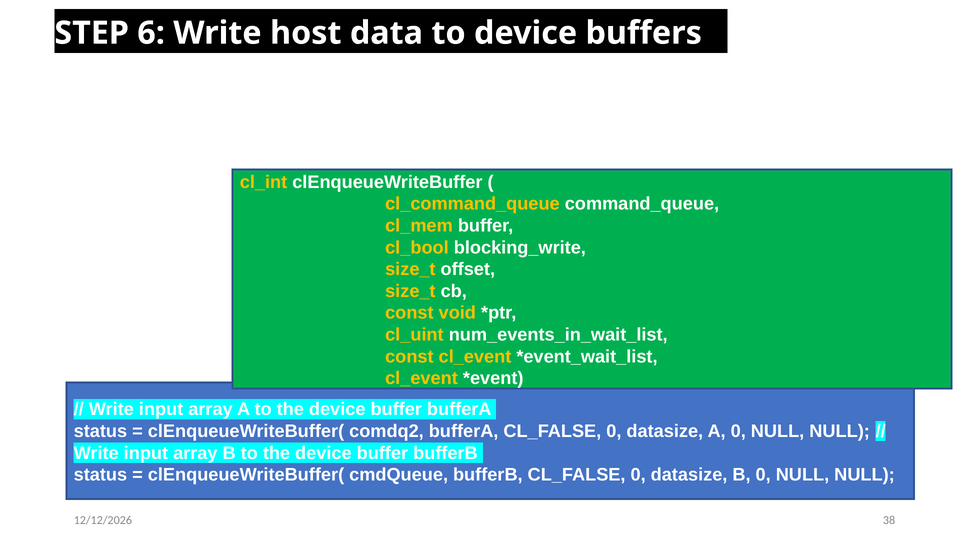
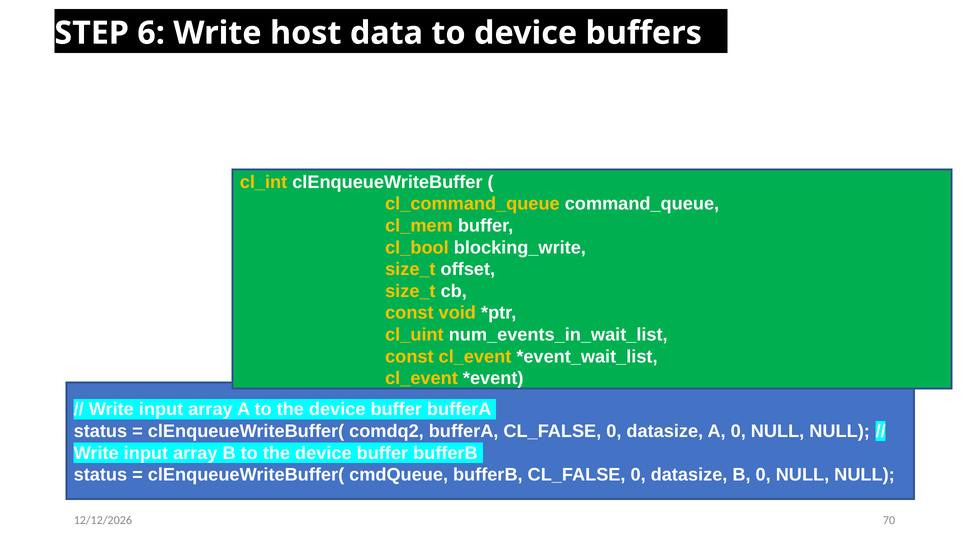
38: 38 -> 70 (889, 520)
